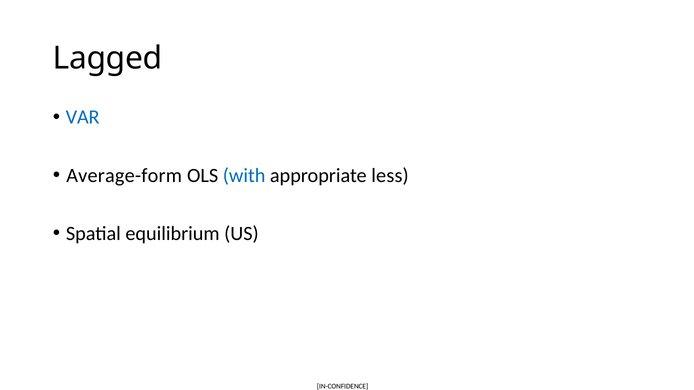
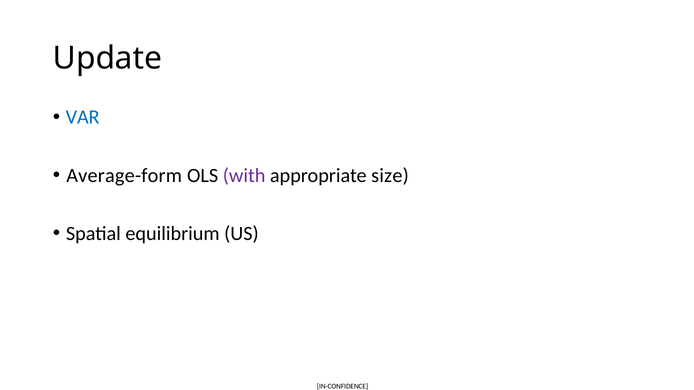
Lagged: Lagged -> Update (107, 58)
with colour: blue -> purple (244, 176)
less: less -> size (390, 176)
